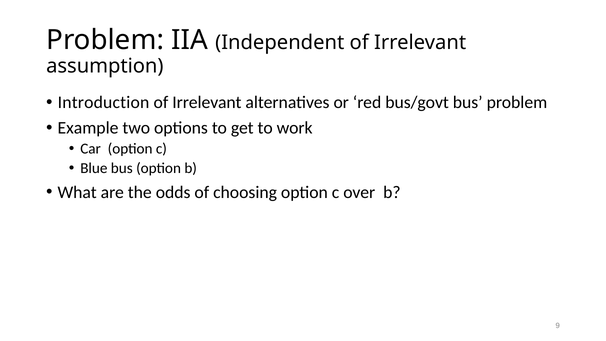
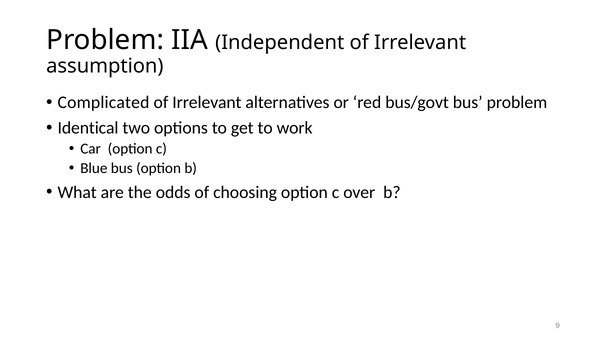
Introduction: Introduction -> Complicated (103, 102)
Example: Example -> Identical (88, 128)
